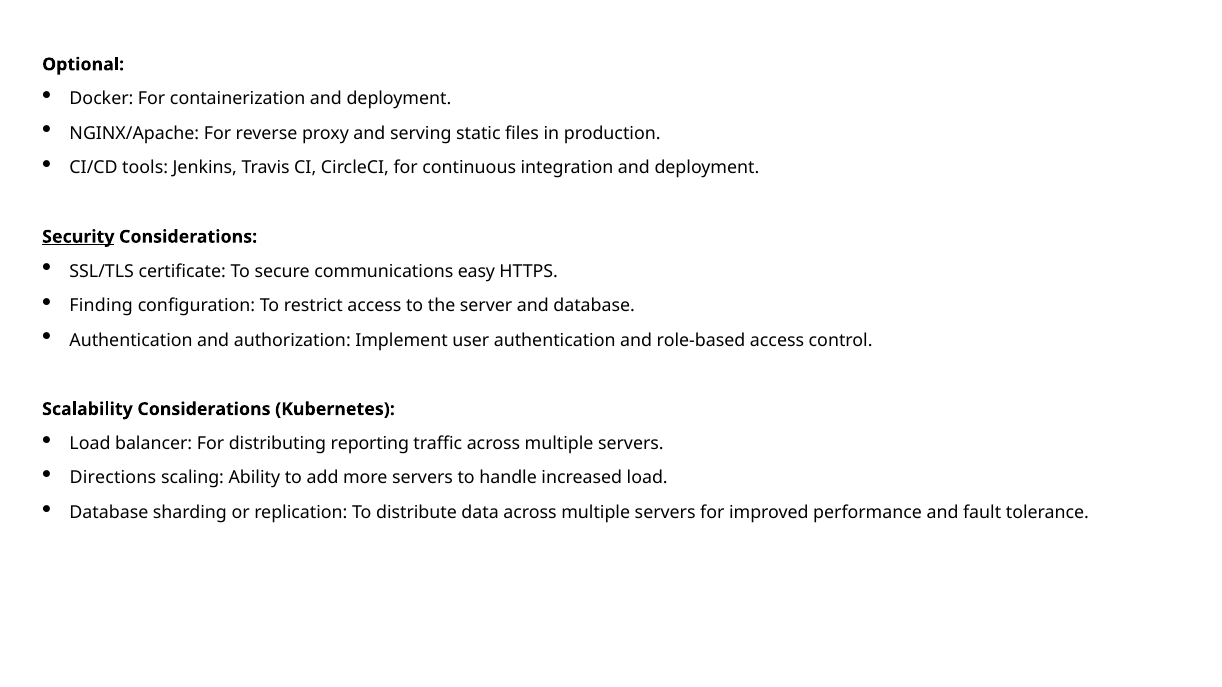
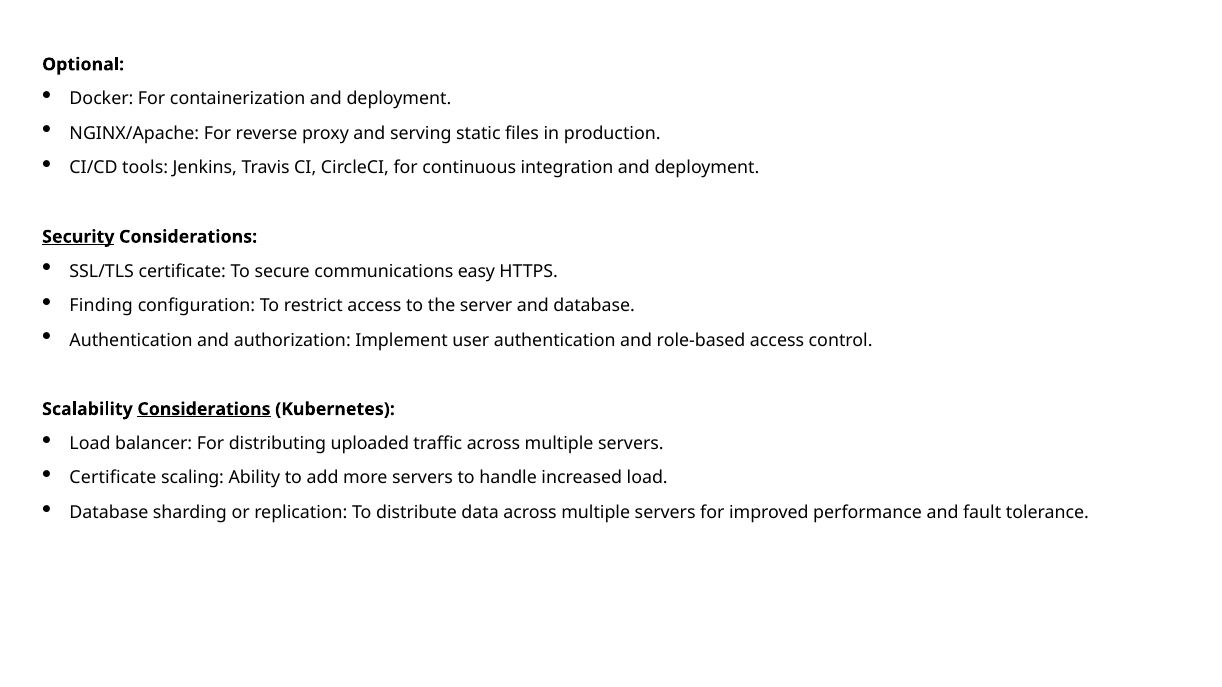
Considerations underline: none -> present (204, 409)
reporting: reporting -> uploaded (370, 444)
Directions: Directions -> Certificate (113, 478)
